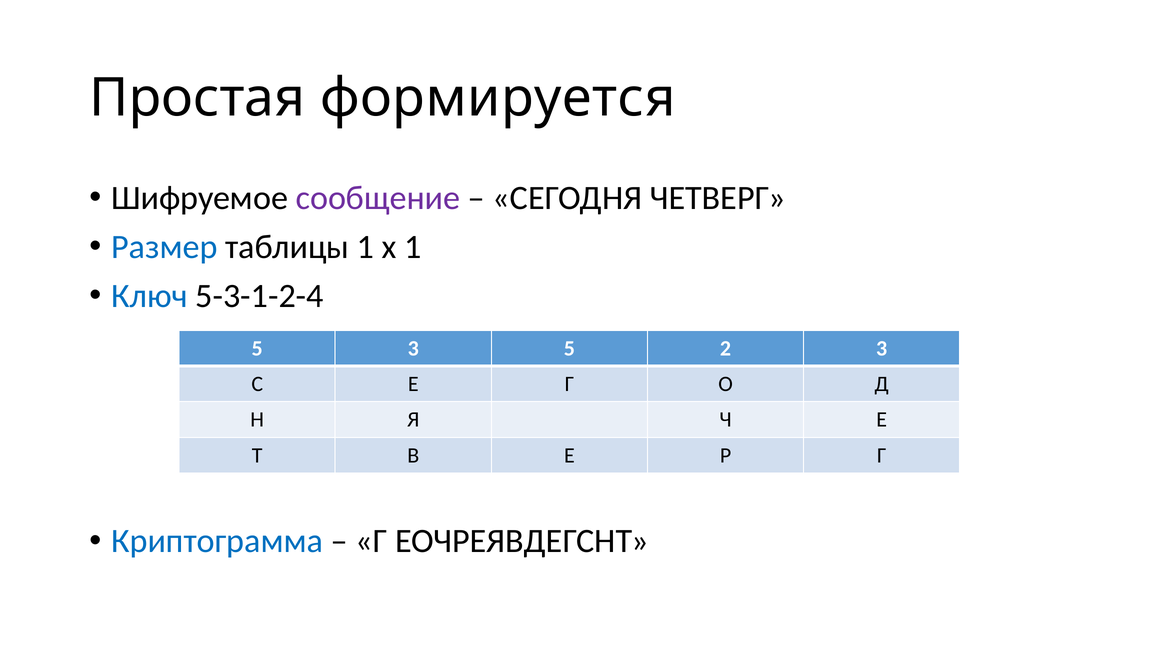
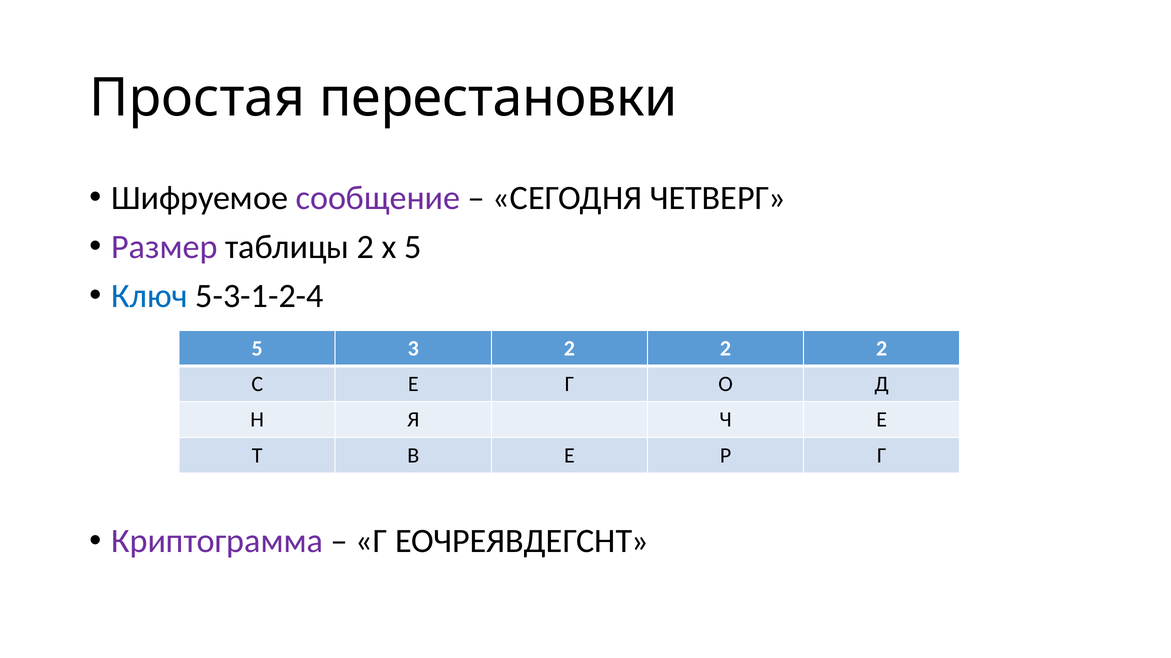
формируется: формируется -> перестановки (498, 98)
Размер colour: blue -> purple (164, 247)
таблицы 1: 1 -> 2 (366, 247)
х 1: 1 -> 5 (413, 247)
3 5: 5 -> 2 (569, 349)
3: 3 -> 2 (882, 349)
Криптограмма colour: blue -> purple (217, 542)
